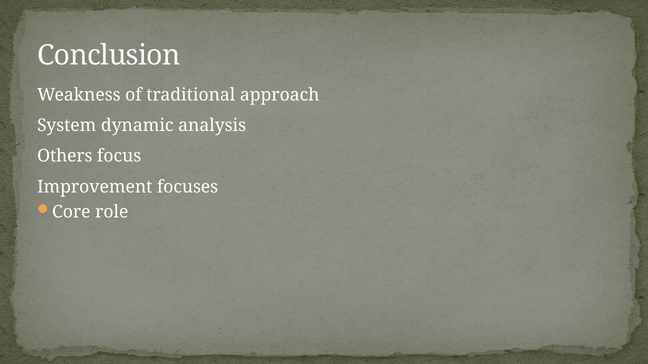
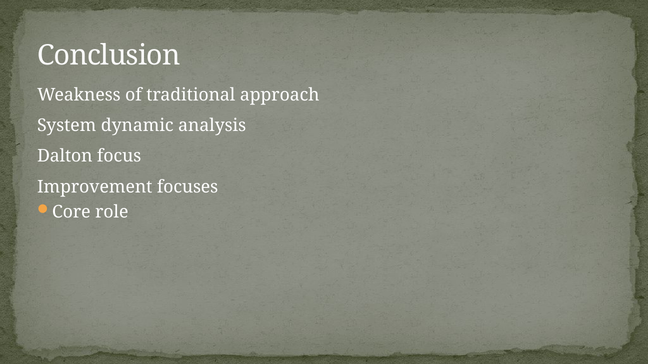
Others: Others -> Dalton (65, 156)
